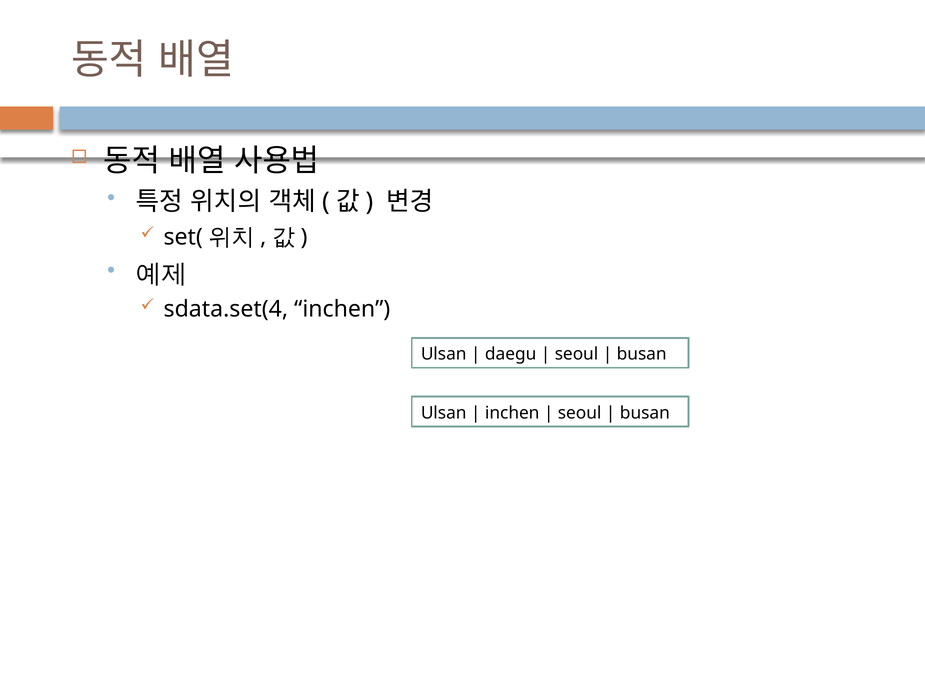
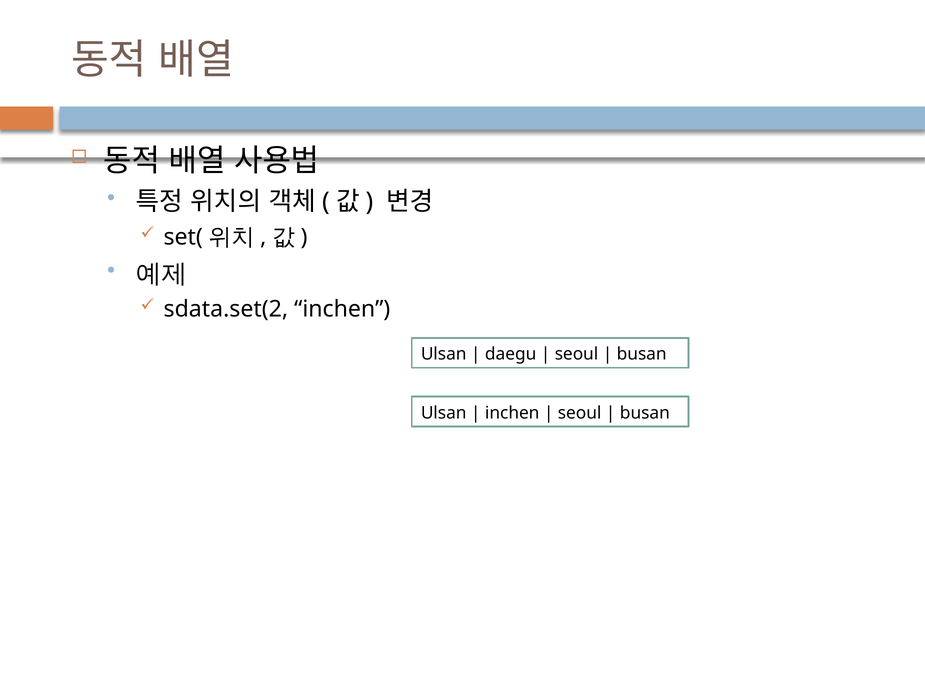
sdata.set(4: sdata.set(4 -> sdata.set(2 (226, 309)
